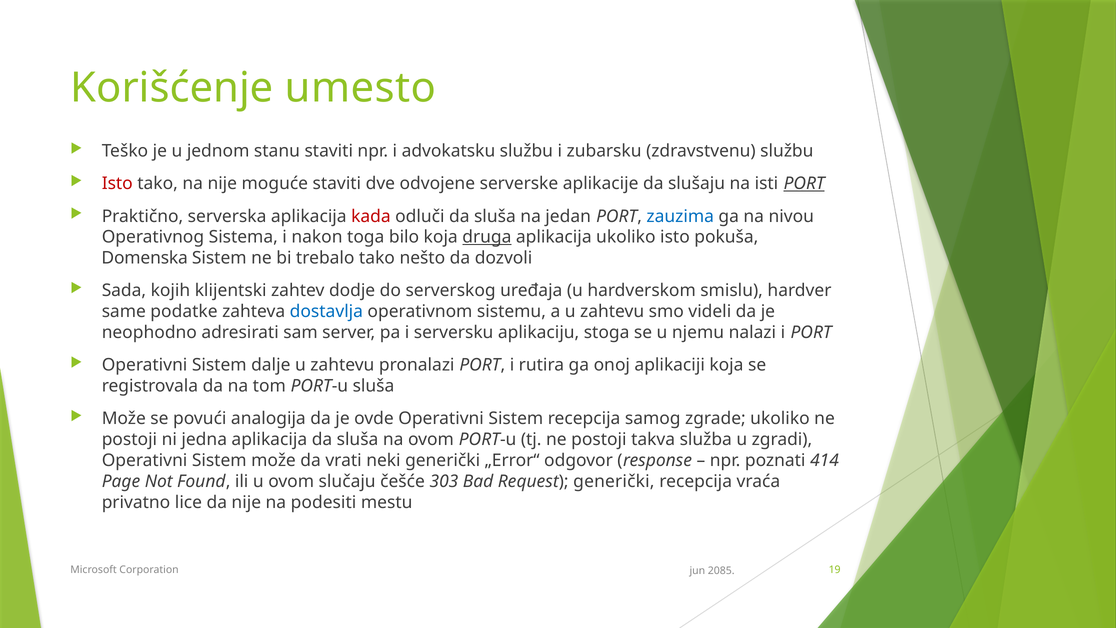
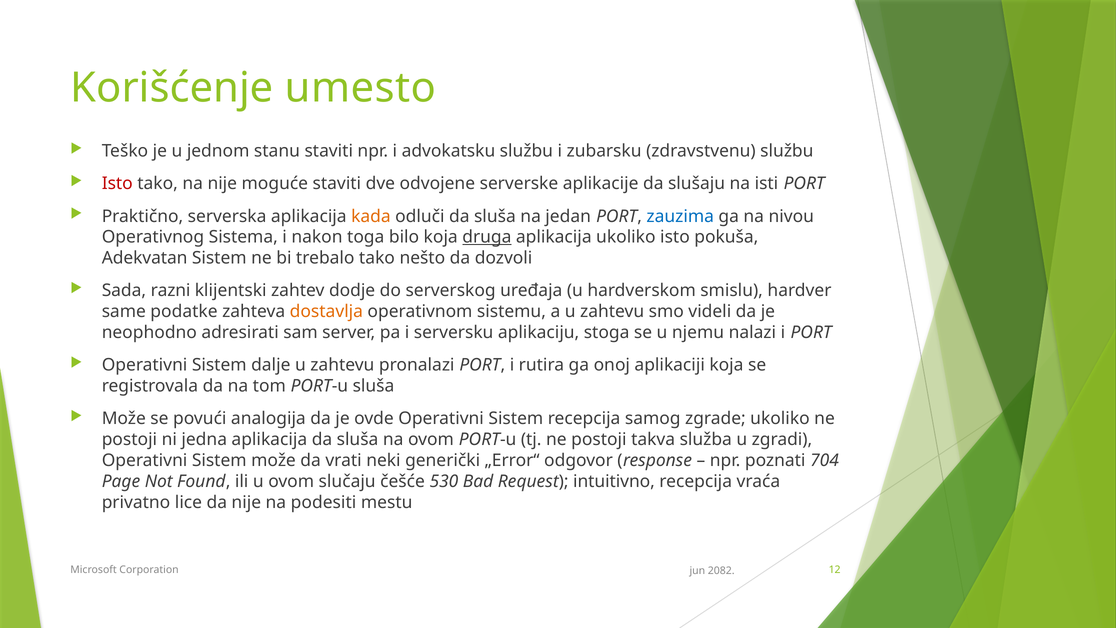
PORT underline: present -> none (804, 184)
kada colour: red -> orange (371, 216)
Domenska: Domenska -> Adekvatan (145, 258)
kojih: kojih -> razni (171, 291)
dostavlja colour: blue -> orange (326, 312)
414: 414 -> 704 (825, 460)
303: 303 -> 530 (444, 481)
Request generički: generički -> intuitivno (614, 481)
19: 19 -> 12 (835, 570)
2085: 2085 -> 2082 (721, 570)
